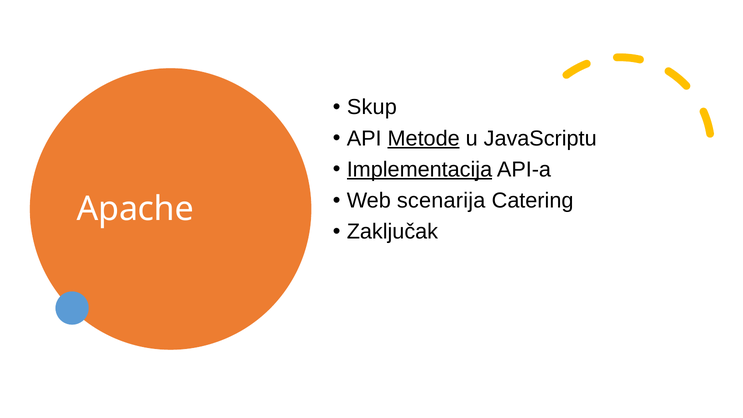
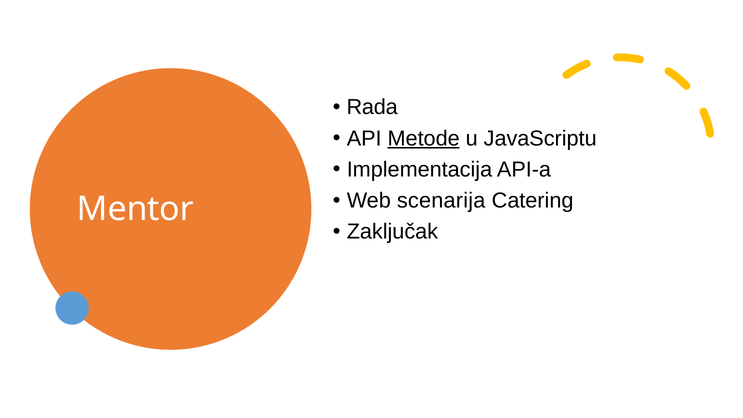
Skup: Skup -> Rada (372, 107)
Implementacija underline: present -> none (419, 170)
Apache: Apache -> Mentor (135, 209)
